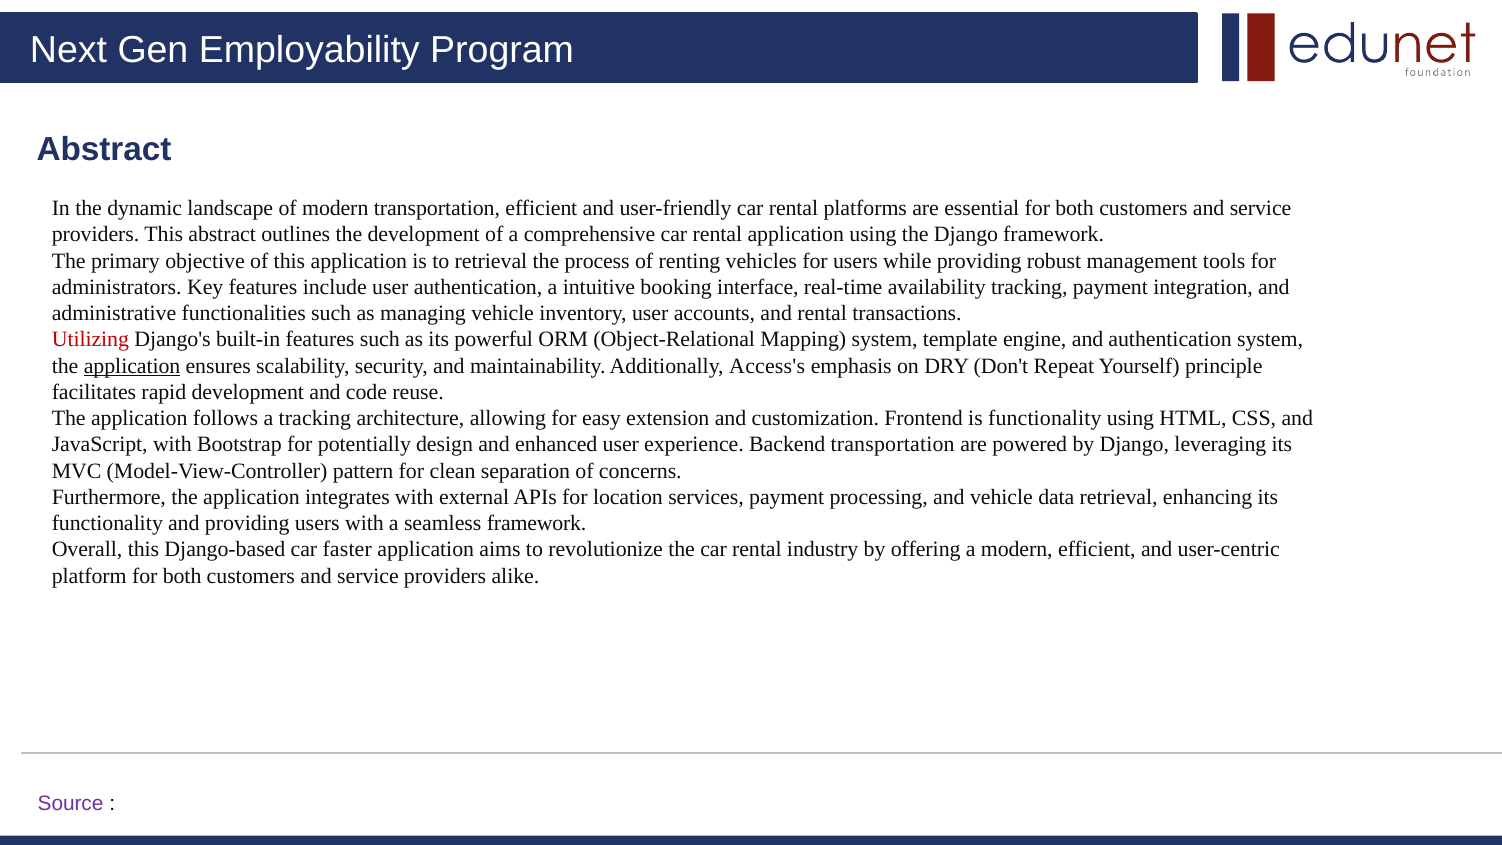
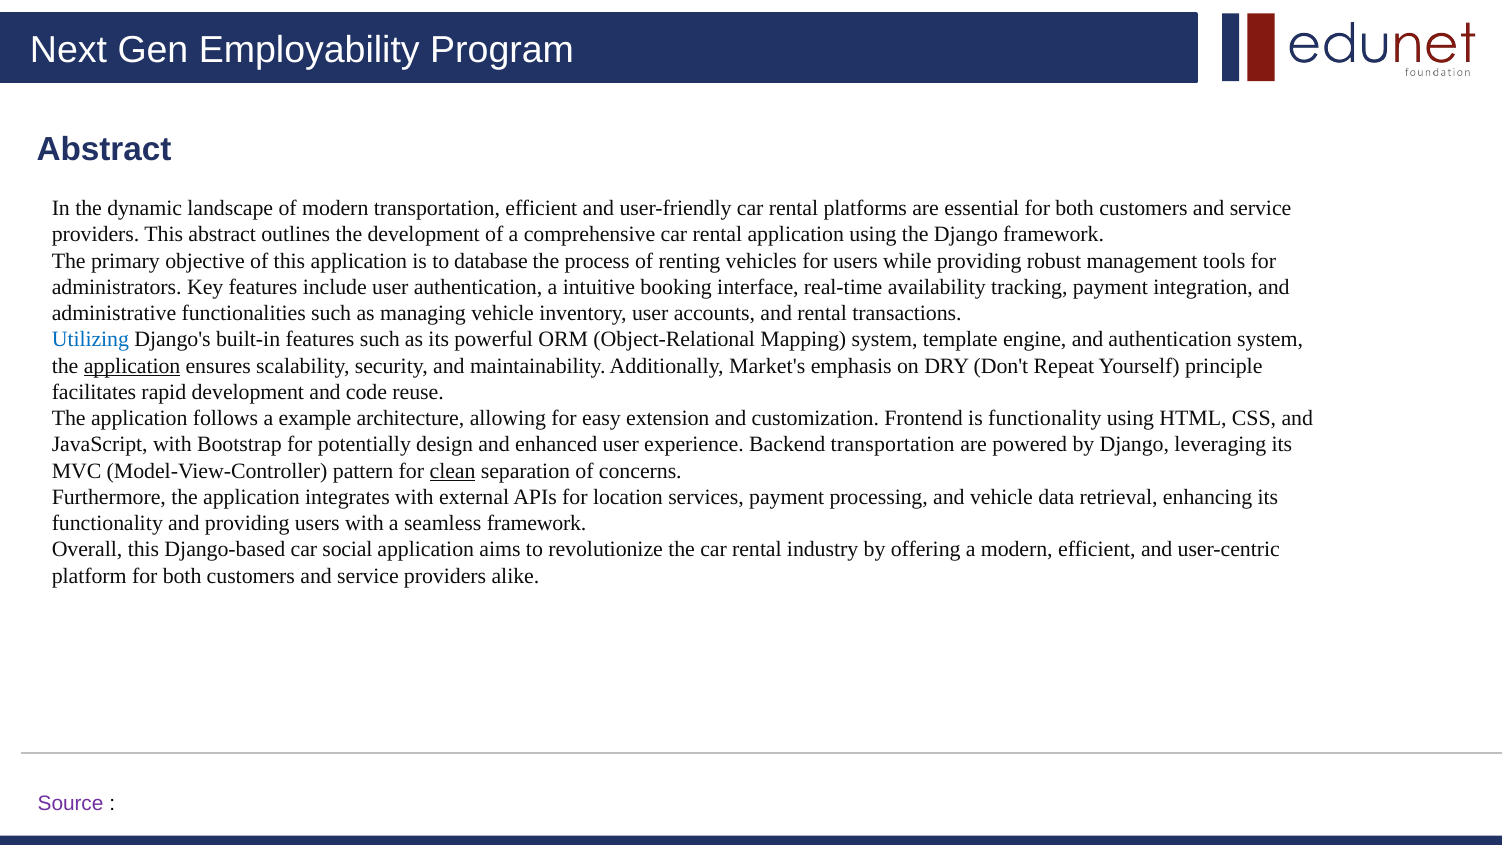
to retrieval: retrieval -> database (491, 261)
Utilizing colour: red -> blue (90, 340)
Access's: Access's -> Market's (767, 366)
a tracking: tracking -> example (315, 418)
clean underline: none -> present (453, 471)
faster: faster -> social (347, 550)
